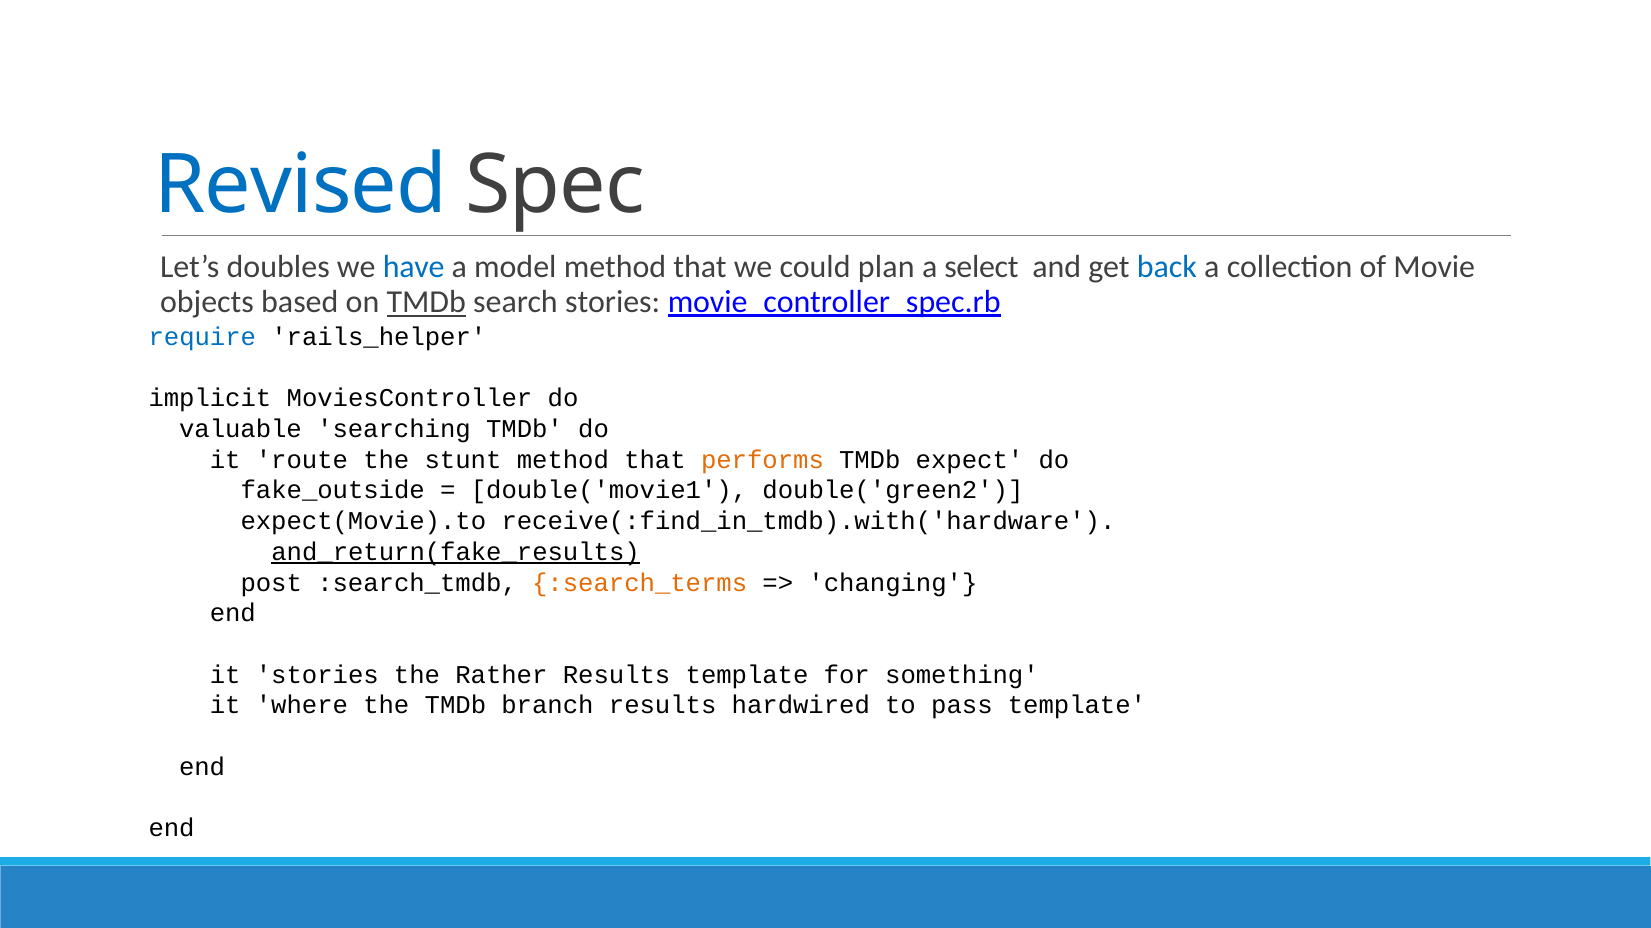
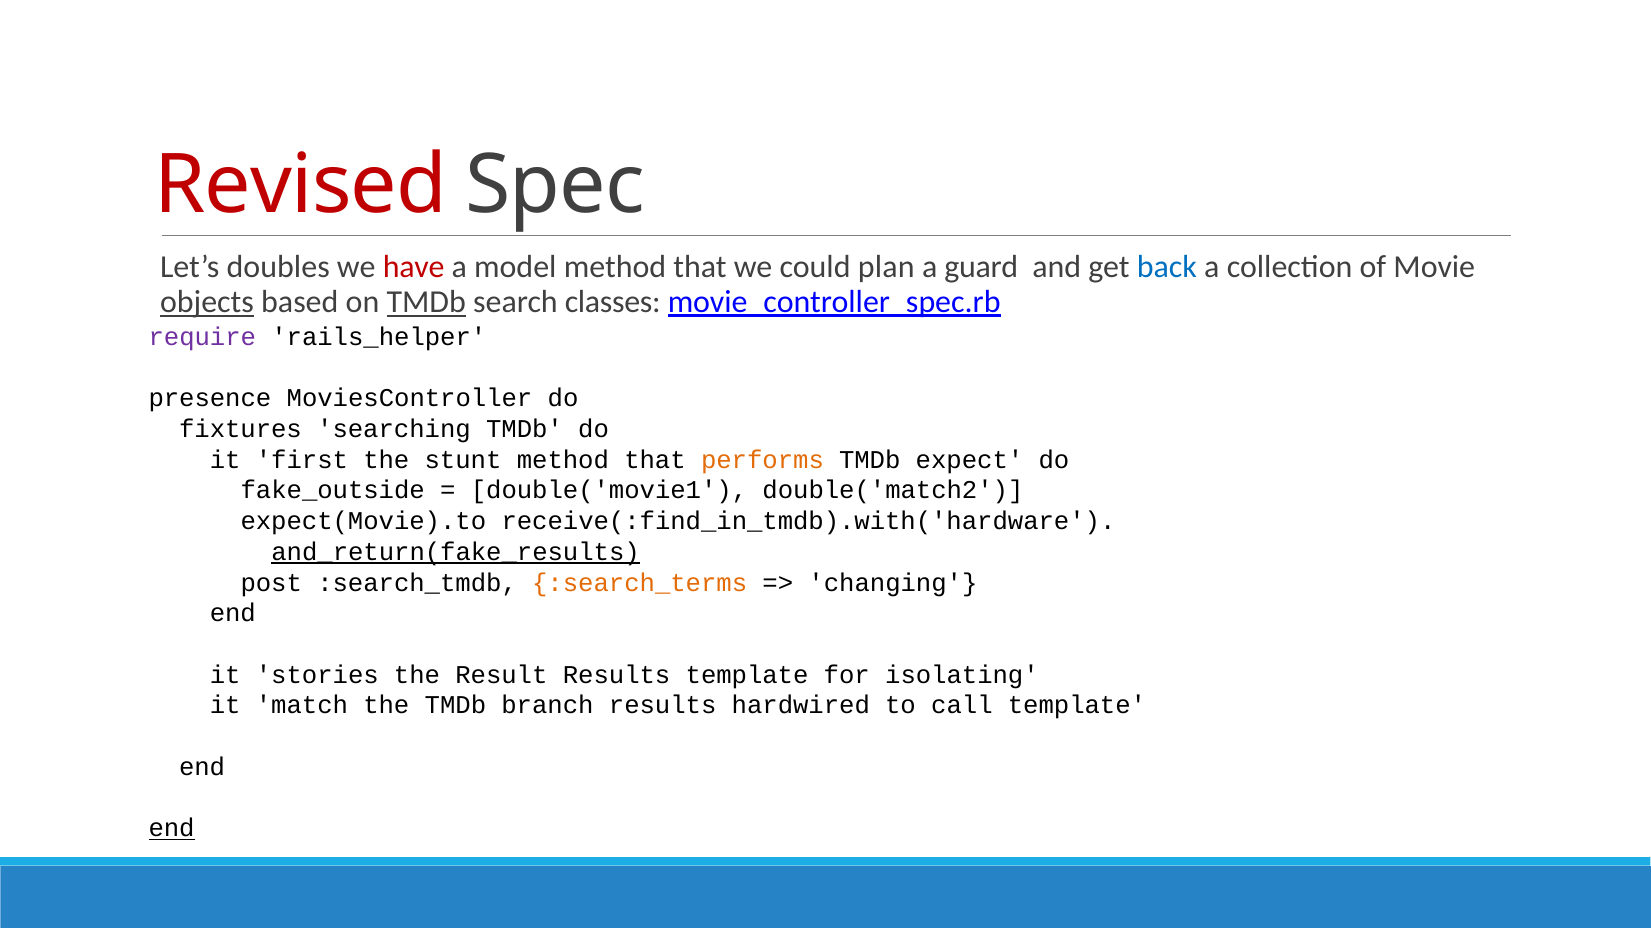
Revised colour: blue -> red (301, 185)
have colour: blue -> red (414, 267)
select: select -> guard (981, 267)
objects underline: none -> present (207, 302)
search stories: stories -> classes (613, 302)
require colour: blue -> purple (202, 337)
implicit: implicit -> presence (210, 398)
valuable: valuable -> fixtures (241, 429)
route: route -> first (302, 460)
double('green2: double('green2 -> double('match2 (893, 491)
Rather: Rather -> Result (501, 675)
something: something -> isolating (962, 675)
where: where -> match (302, 706)
pass: pass -> call (962, 706)
end underline: none -> present (172, 829)
